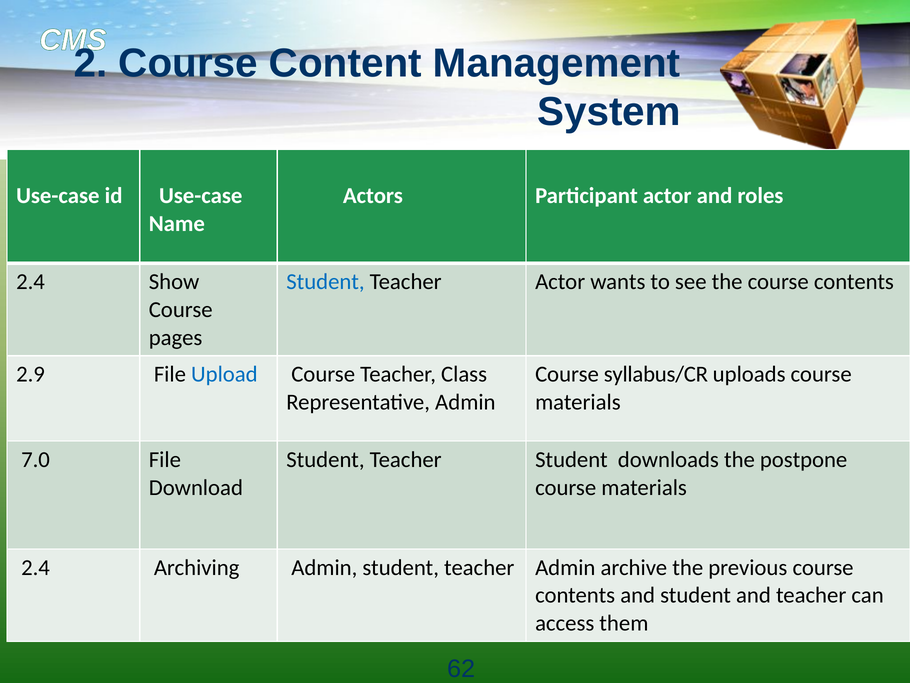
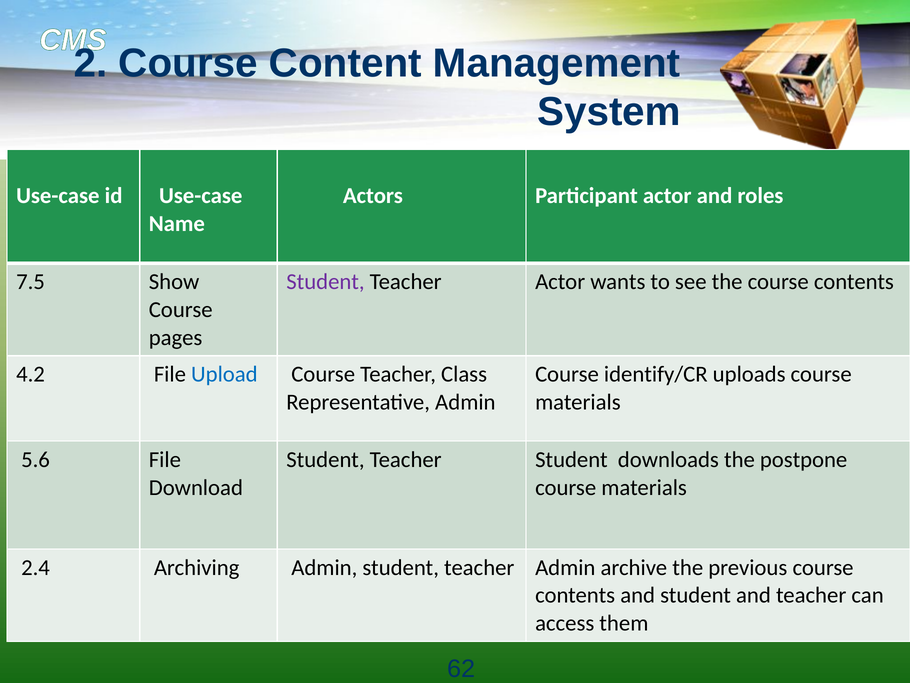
2.4: 2.4 -> 7.5 (31, 282)
Student colour: blue -> purple (325, 282)
2.9: 2.9 -> 4.2 (31, 374)
syllabus/CR: syllabus/CR -> identify/CR (656, 374)
7.0: 7.0 -> 5.6 (36, 459)
